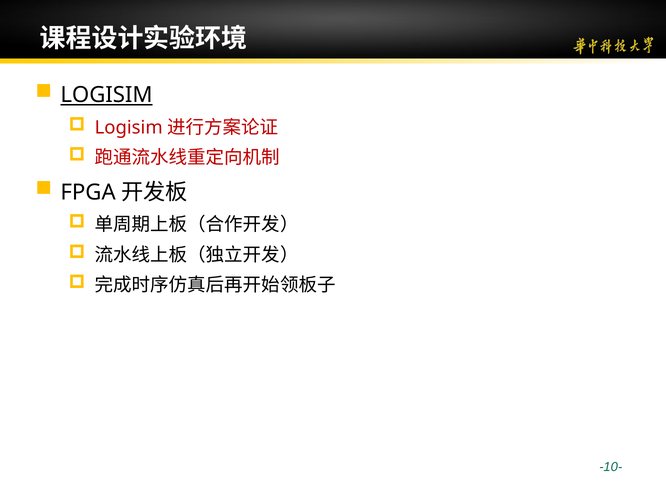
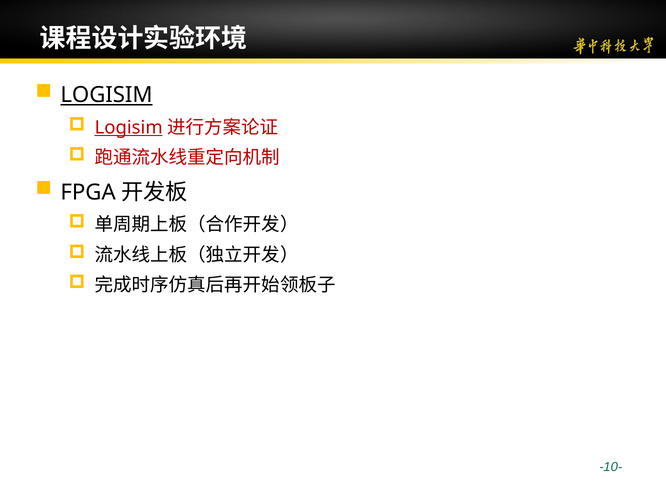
Logisim underline: none -> present (129, 127)
